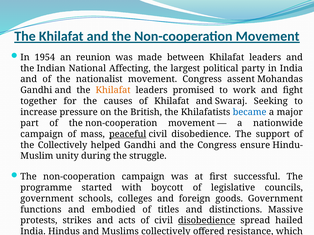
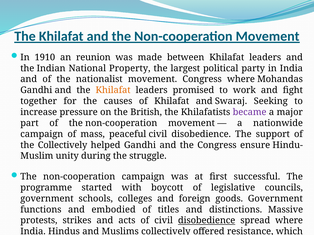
1954: 1954 -> 1910 (45, 57)
Affecting: Affecting -> Property (130, 68)
Congress assent: assent -> where (241, 79)
became colour: blue -> purple (250, 112)
peaceful underline: present -> none (128, 134)
spread hailed: hailed -> where (289, 221)
